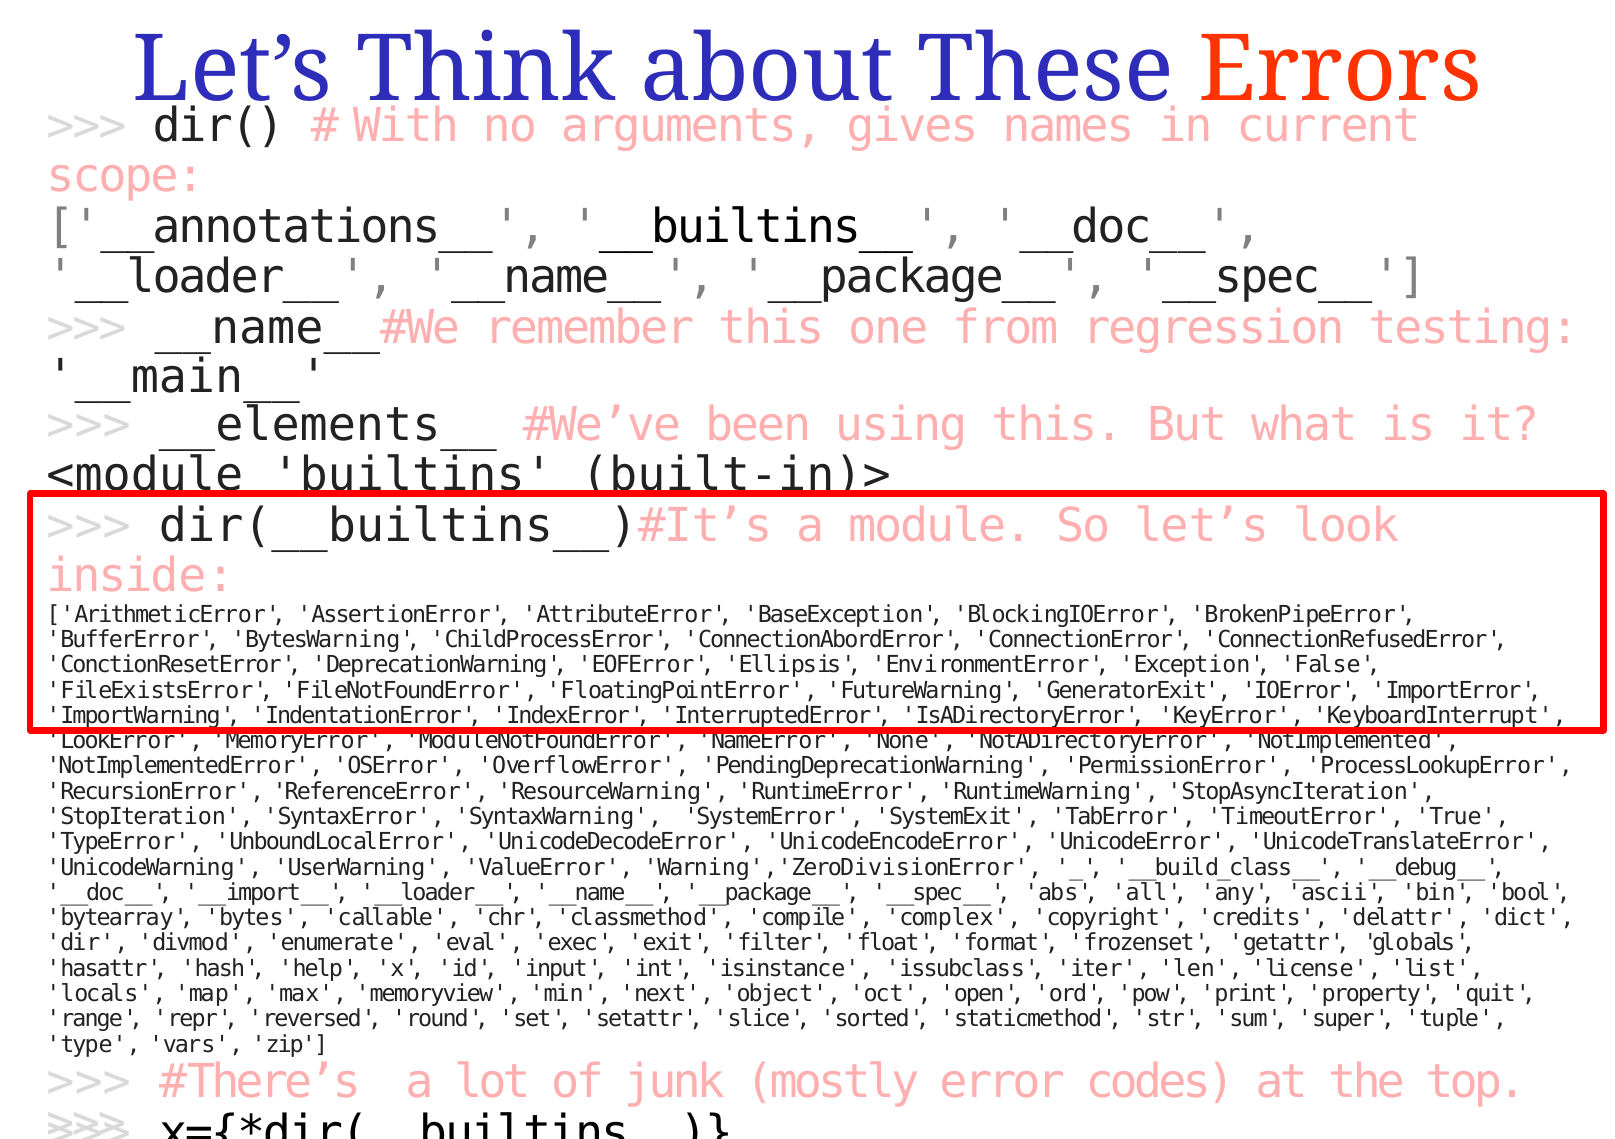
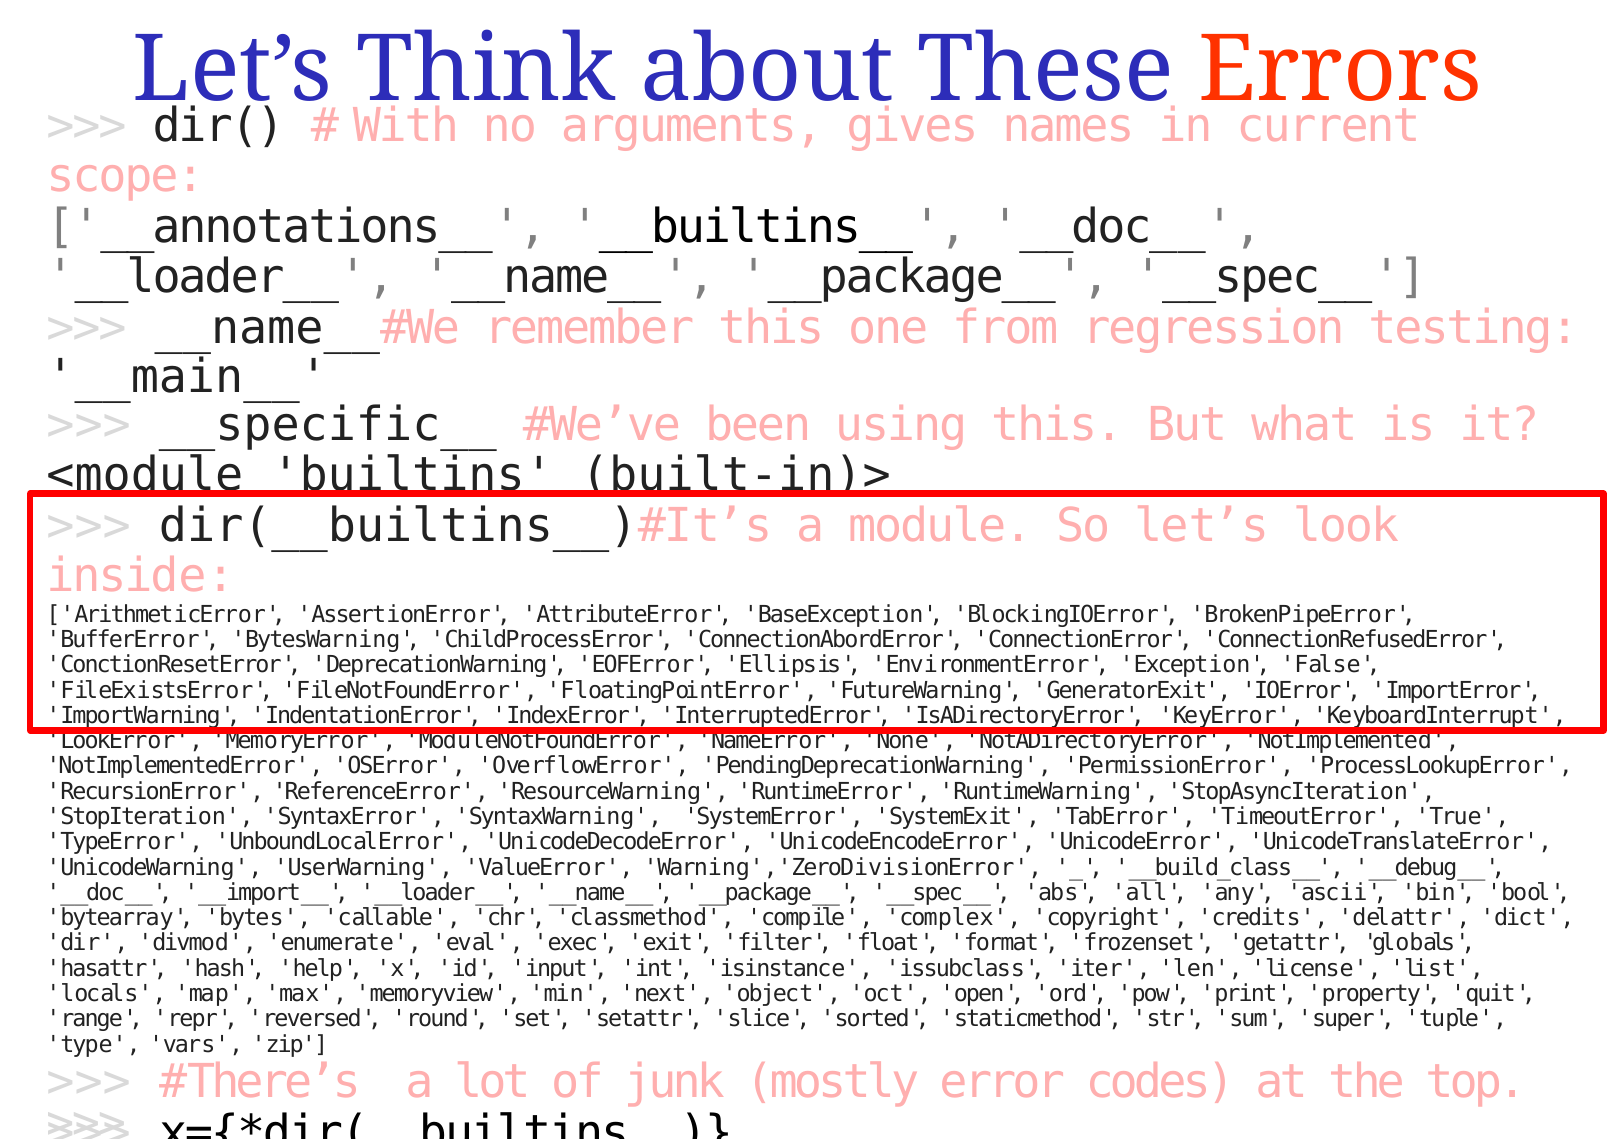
__elements__: __elements__ -> __specific__ (328, 425)
